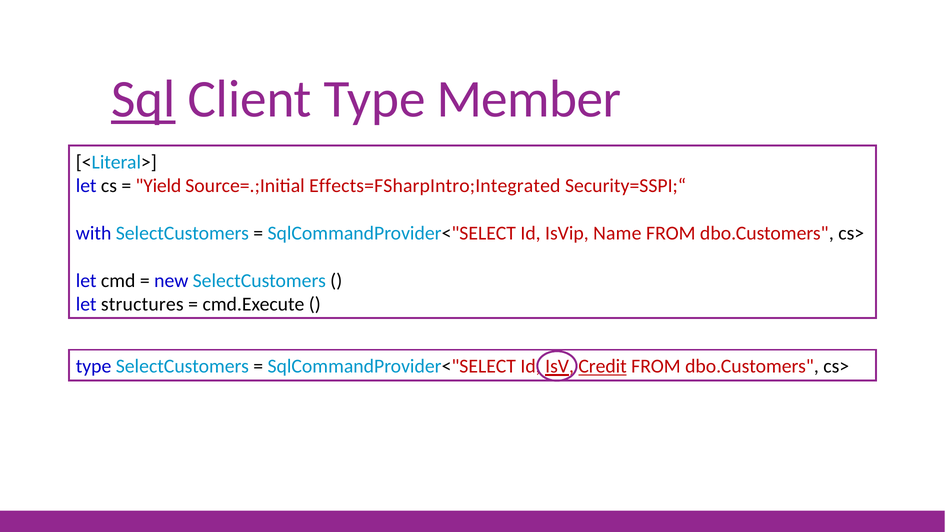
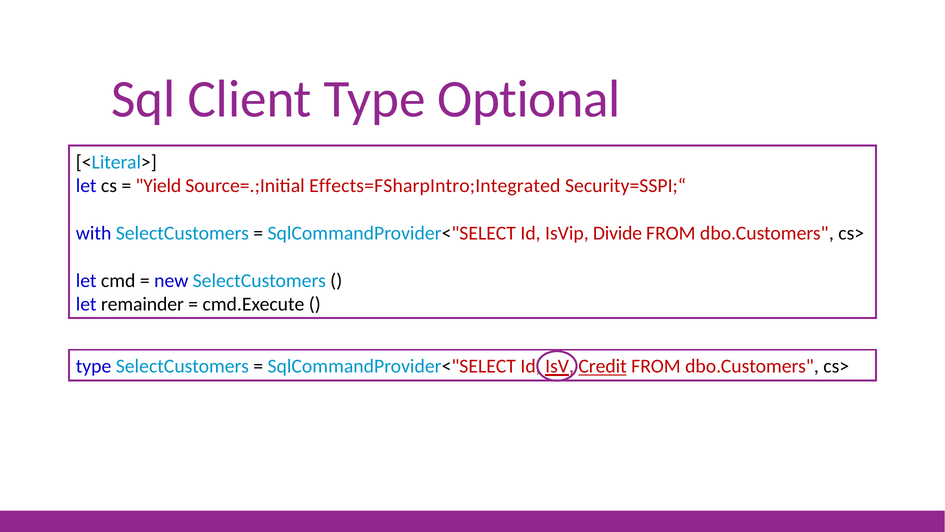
Sql underline: present -> none (143, 99)
Member: Member -> Optional (529, 99)
Name: Name -> Divide (617, 233)
structures: structures -> remainder (142, 304)
